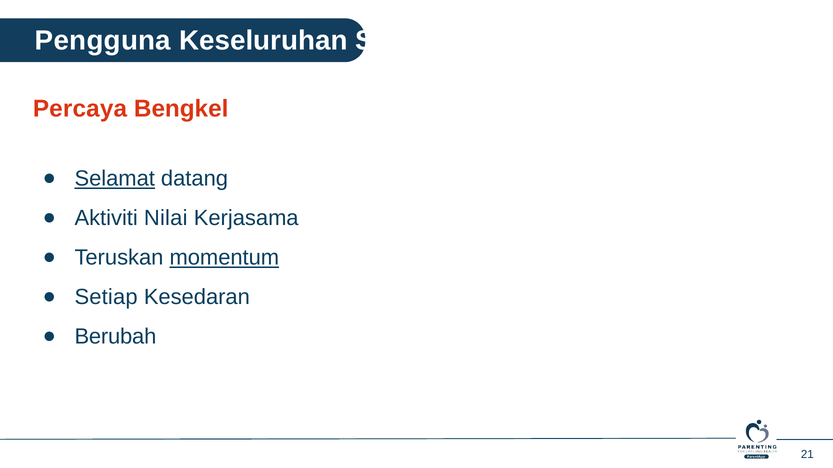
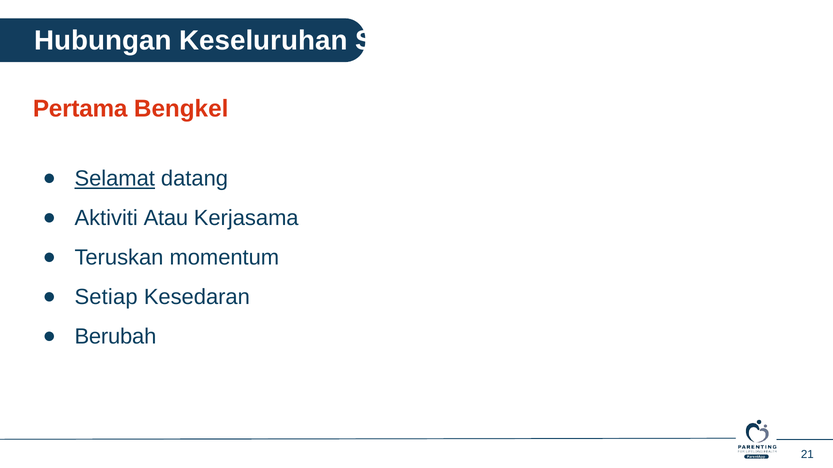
Pengguna: Pengguna -> Hubungan (103, 41)
Percaya: Percaya -> Pertama (80, 109)
Nilai: Nilai -> Atau (166, 218)
momentum underline: present -> none (224, 258)
